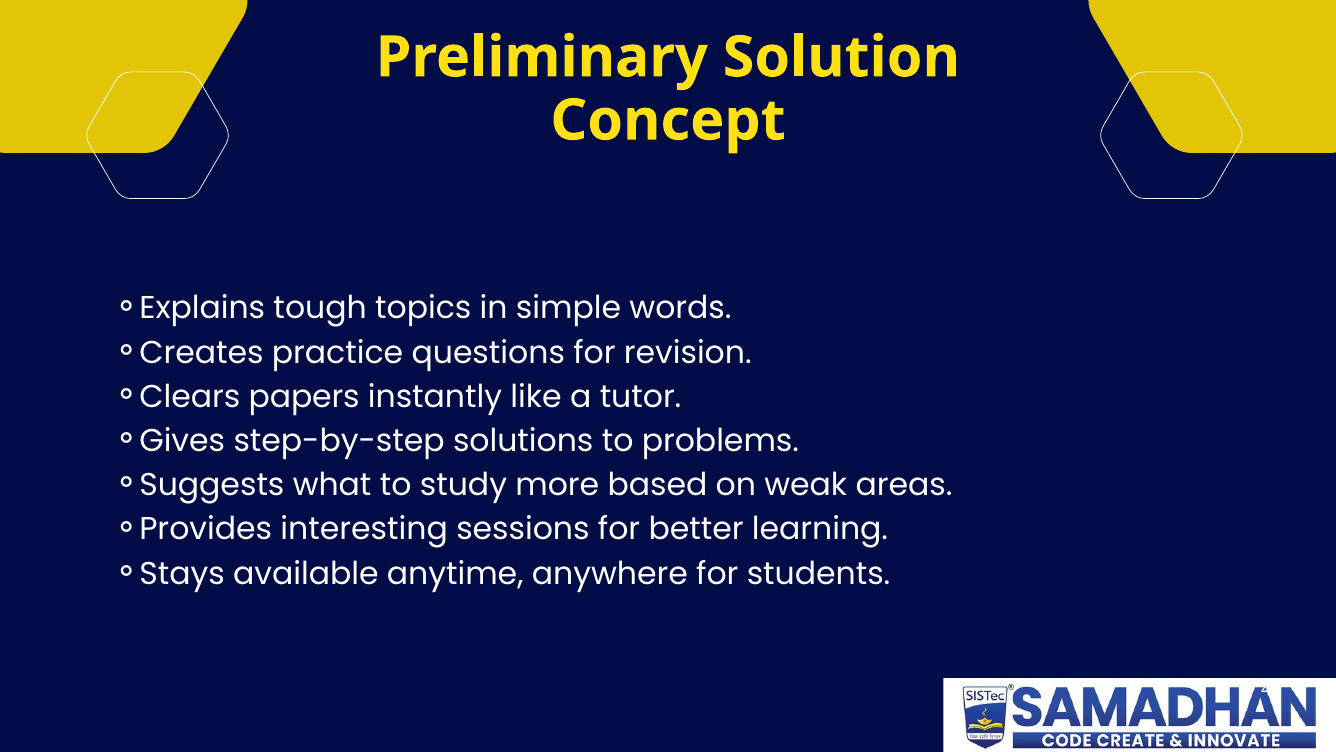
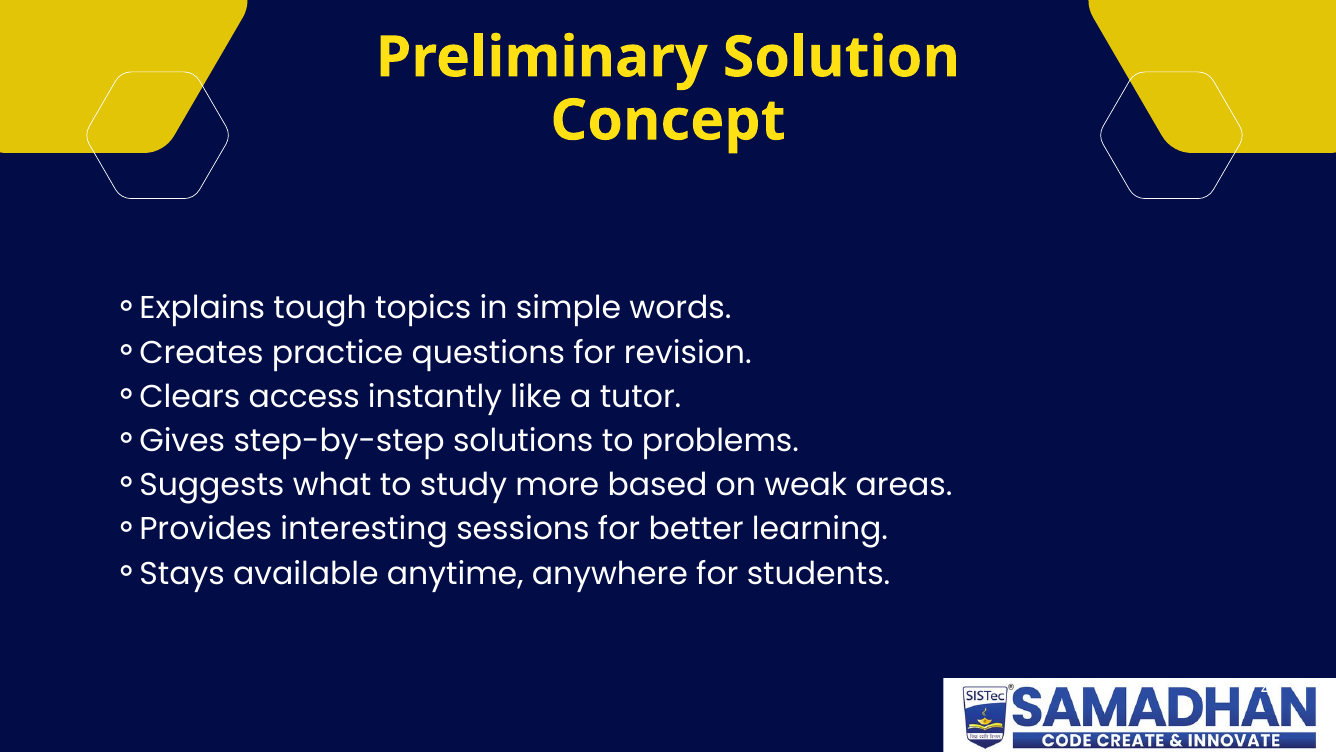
papers: papers -> access (304, 397)
